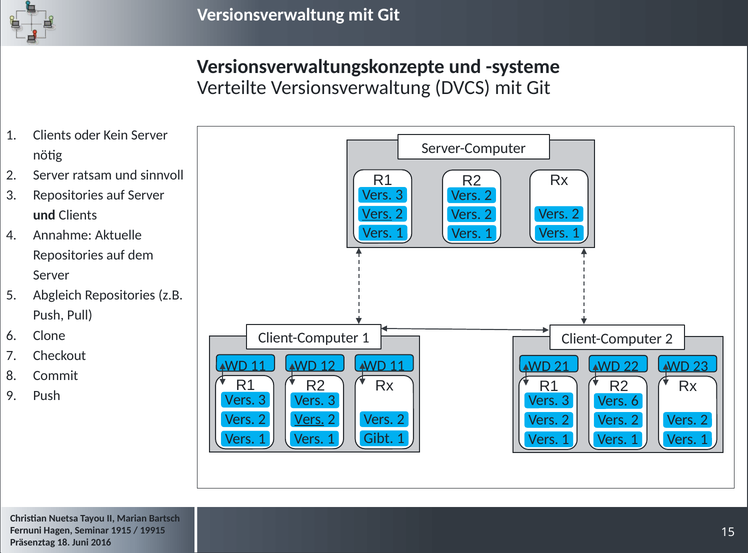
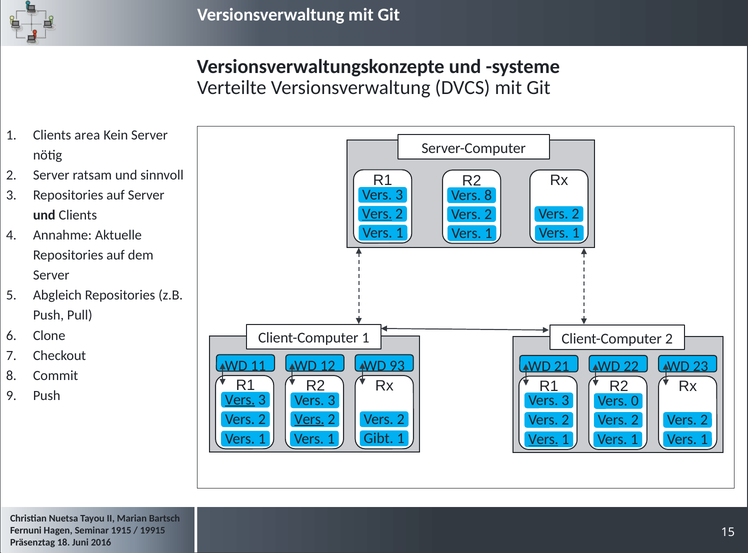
oder: oder -> area (87, 135)
2: 2 -> 8 (488, 195)
12 WD 11: 11 -> 93 (397, 366)
Vers underline: none -> present (240, 400)
Vers 6: 6 -> 0 (635, 401)
Vers underline: none -> present (543, 439)
